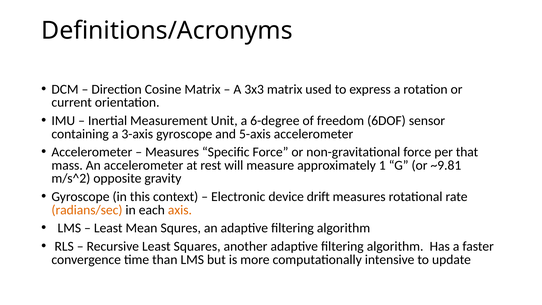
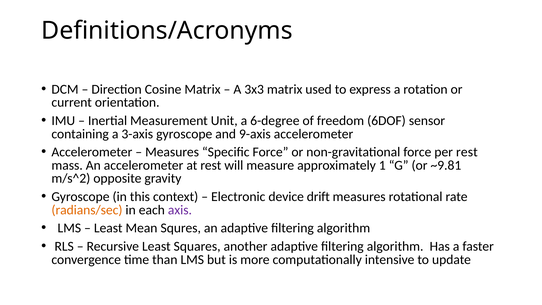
5-axis: 5-axis -> 9-axis (255, 134)
per that: that -> rest (467, 152)
axis colour: orange -> purple (180, 210)
